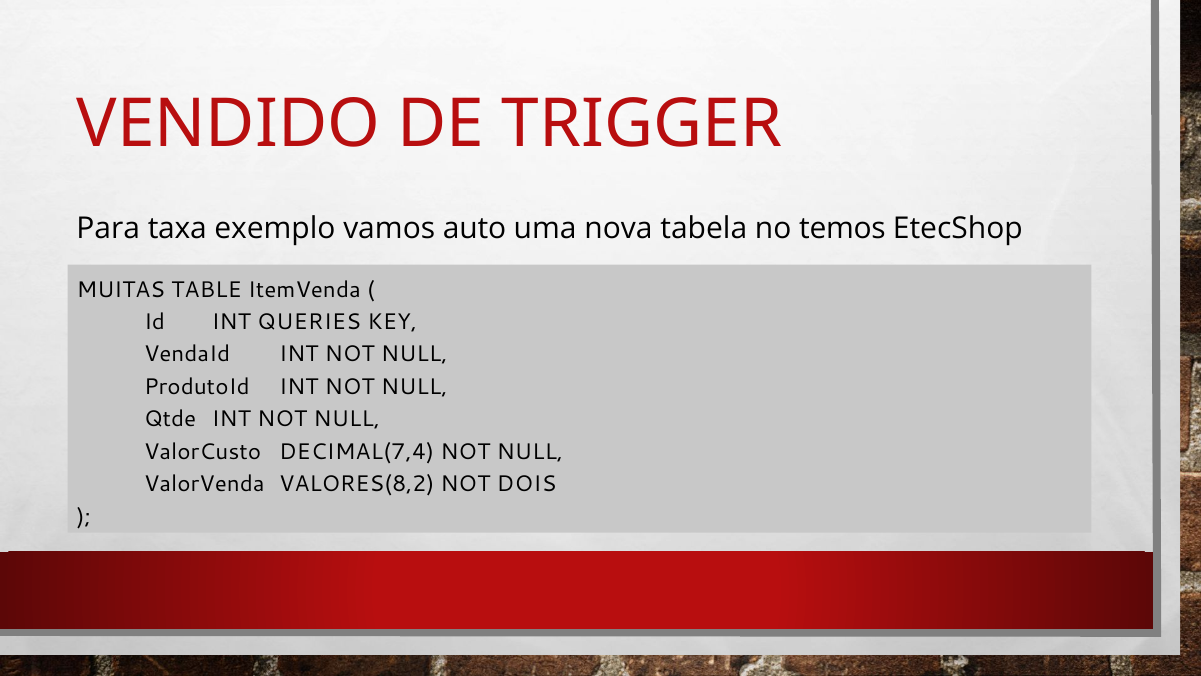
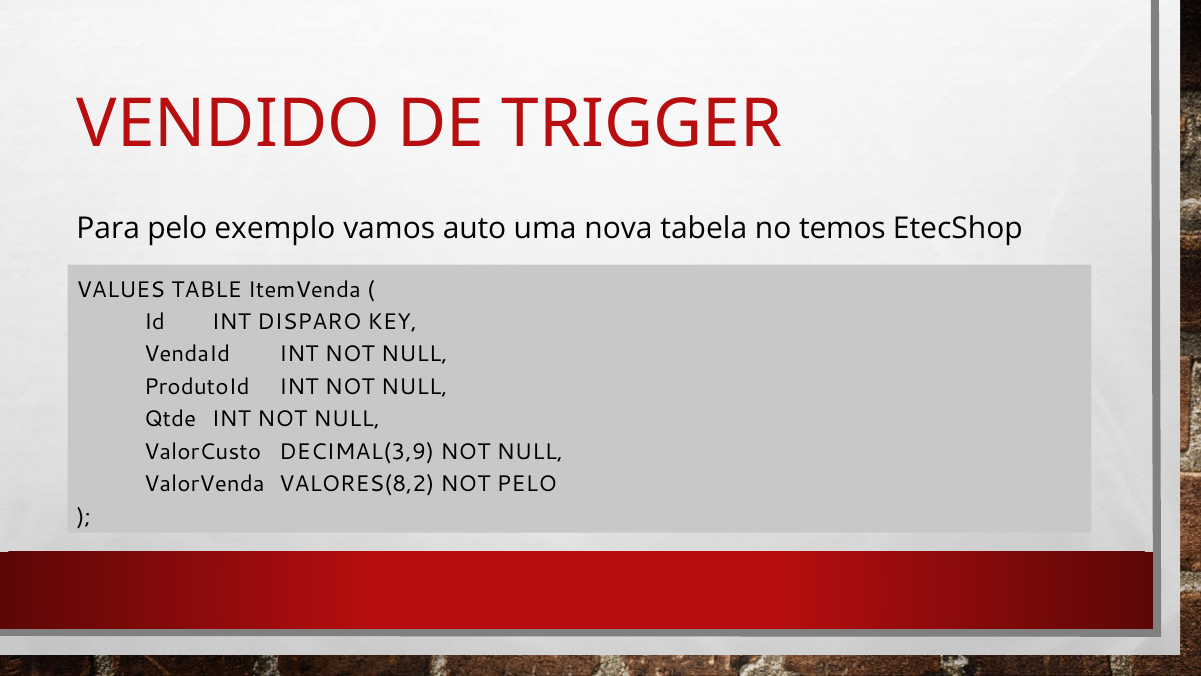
Para taxa: taxa -> pelo (177, 228)
MUITAS: MUITAS -> VALUES (121, 289)
QUERIES: QUERIES -> DISPARO (309, 322)
DECIMAL(7,4: DECIMAL(7,4 -> DECIMAL(3,9 (357, 451)
NOT DOIS: DOIS -> PELO (527, 484)
